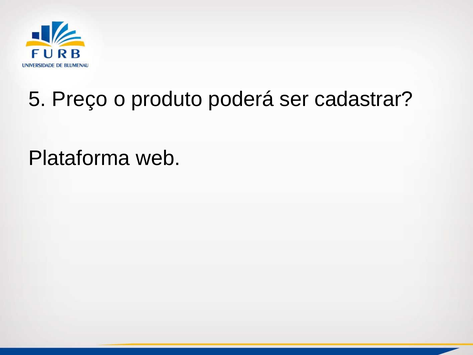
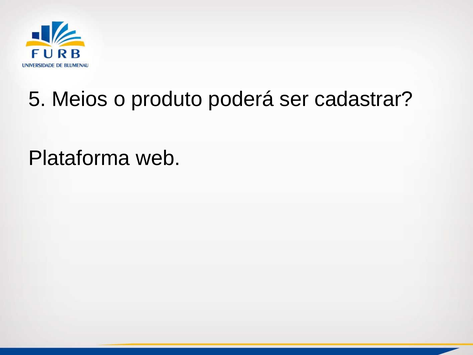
Preço: Preço -> Meios (80, 99)
